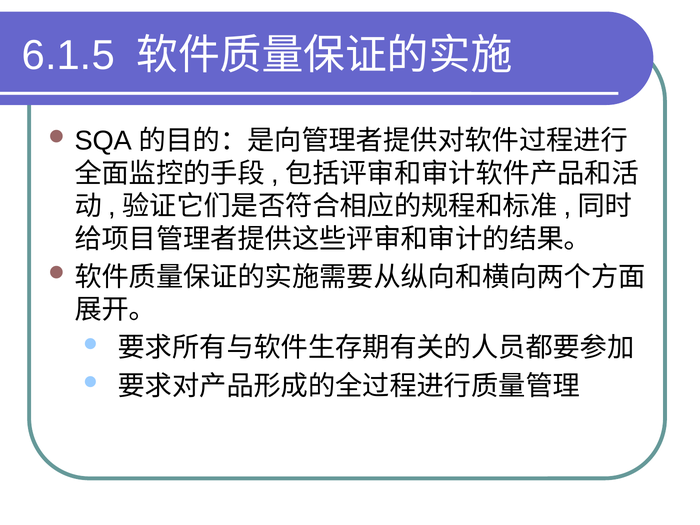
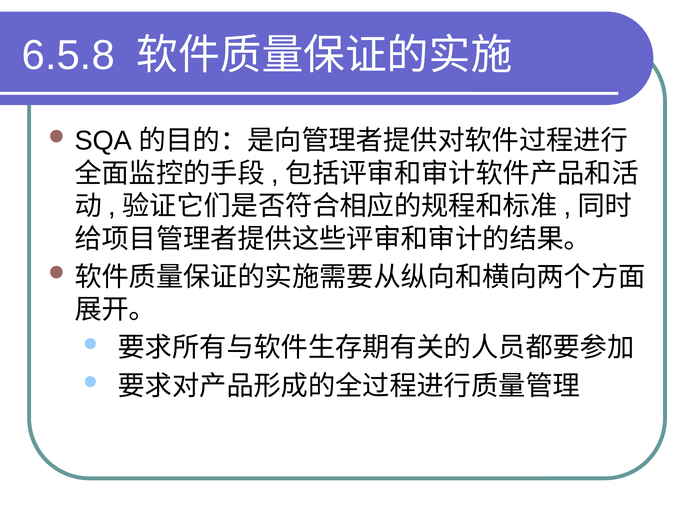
6.1.5: 6.1.5 -> 6.5.8 (68, 55)
